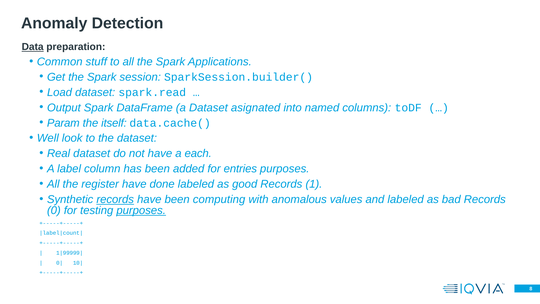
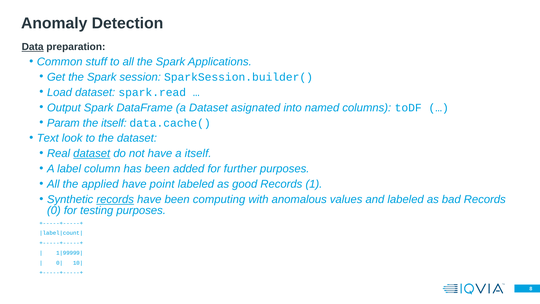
Well: Well -> Text (48, 138)
dataset underline: none -> present (92, 153)
a each: each -> itself (198, 153)
entries: entries -> further (240, 169)
register: register -> applied (100, 184)
done: done -> point (162, 184)
purposes underline: present -> none (141, 210)
